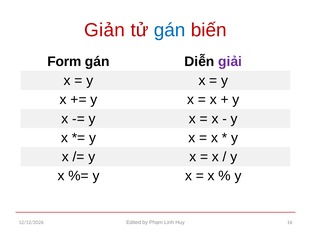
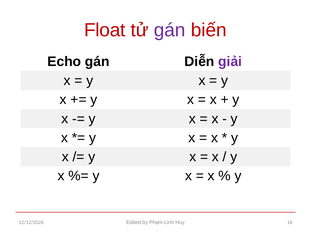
Giản: Giản -> Float (105, 30)
gán colour: blue -> purple (170, 30)
Form: Form -> Echo (64, 62)
